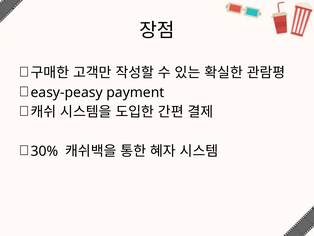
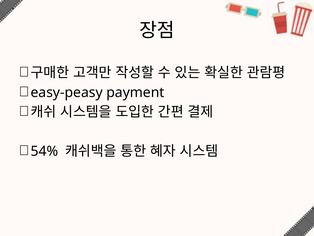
30%: 30% -> 54% (44, 151)
